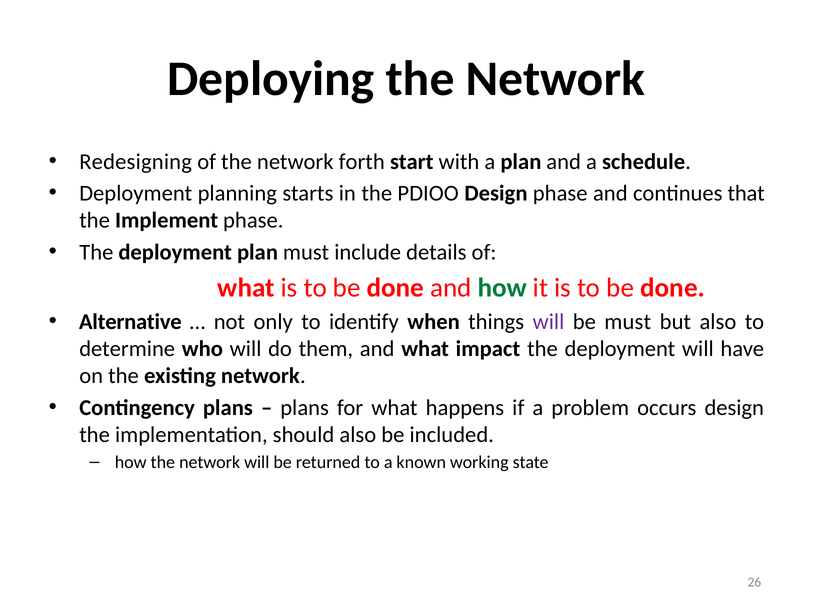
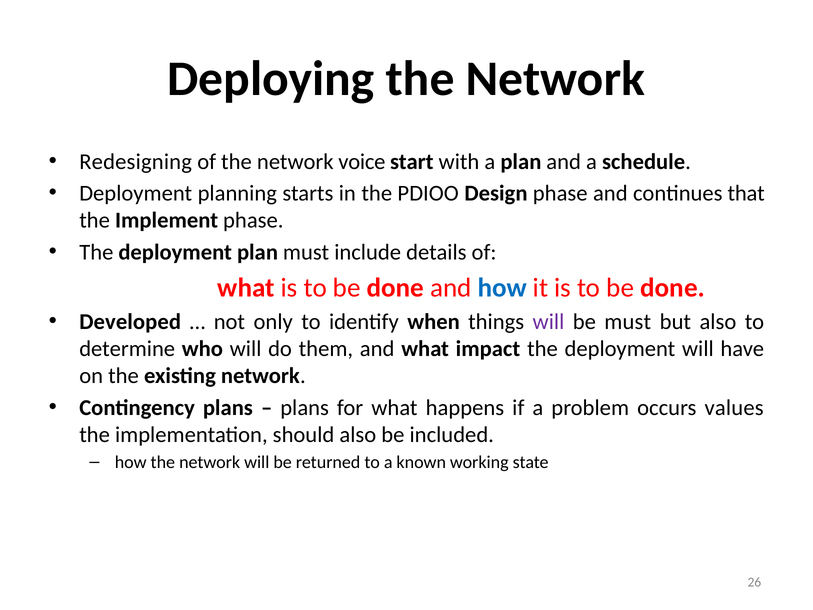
forth: forth -> voice (362, 162)
how colour: green -> blue (502, 288)
Alternative: Alternative -> Developed (130, 322)
occurs design: design -> values (734, 407)
